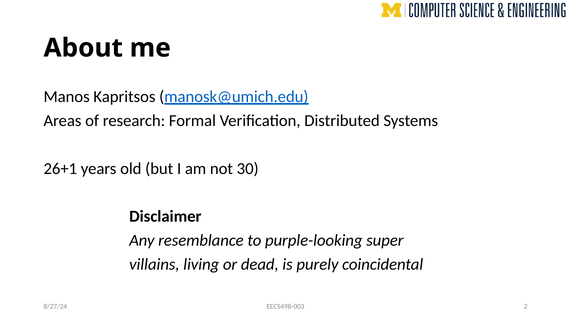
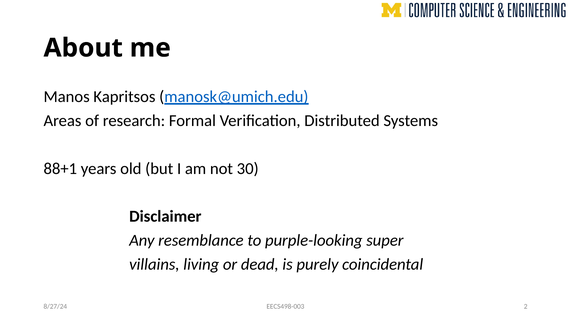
26+1: 26+1 -> 88+1 (60, 169)
